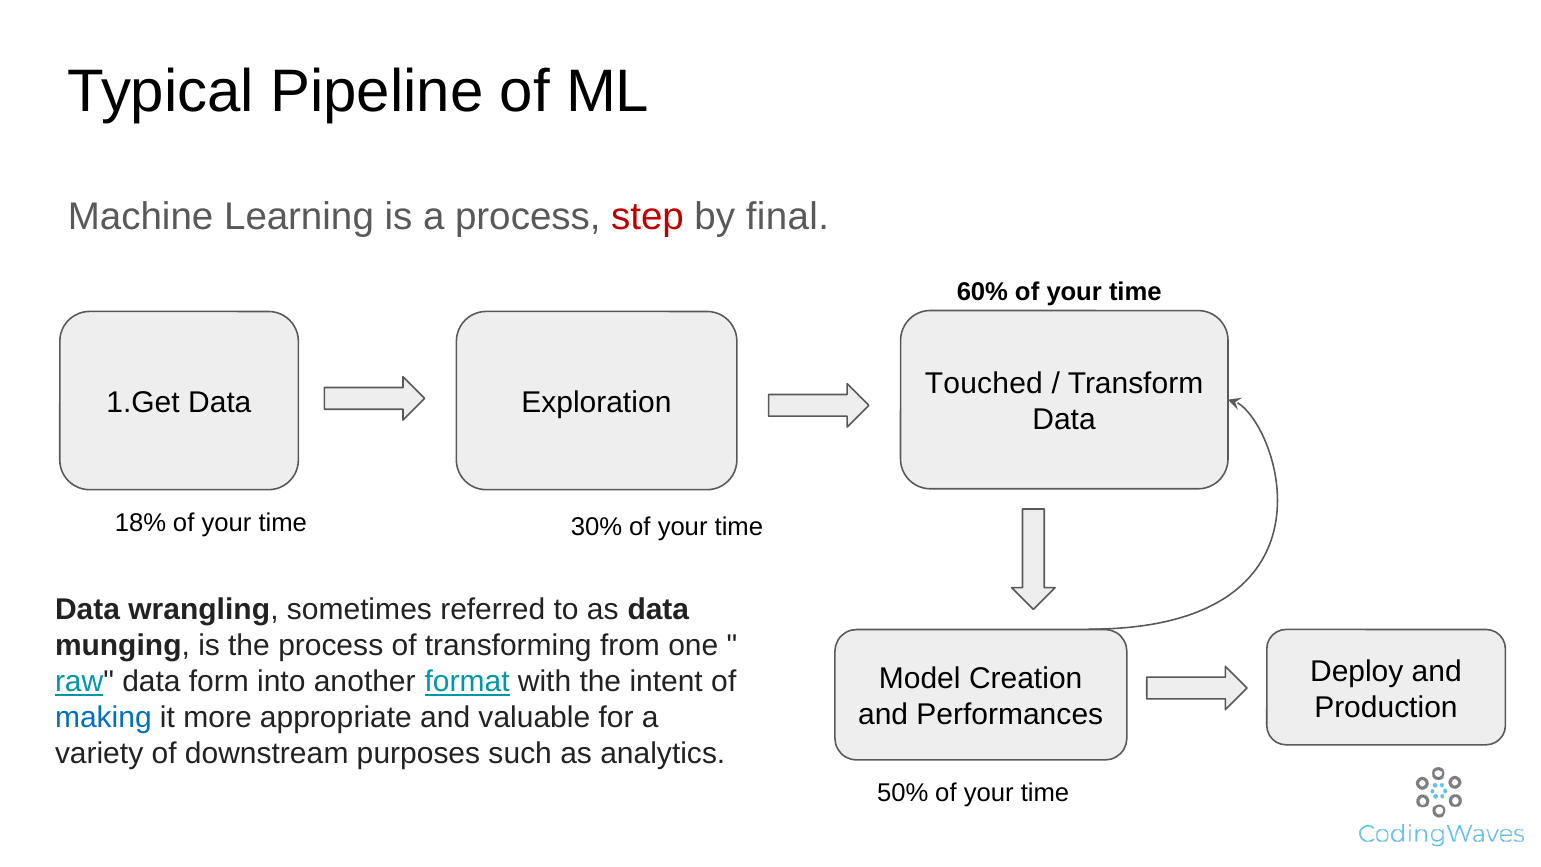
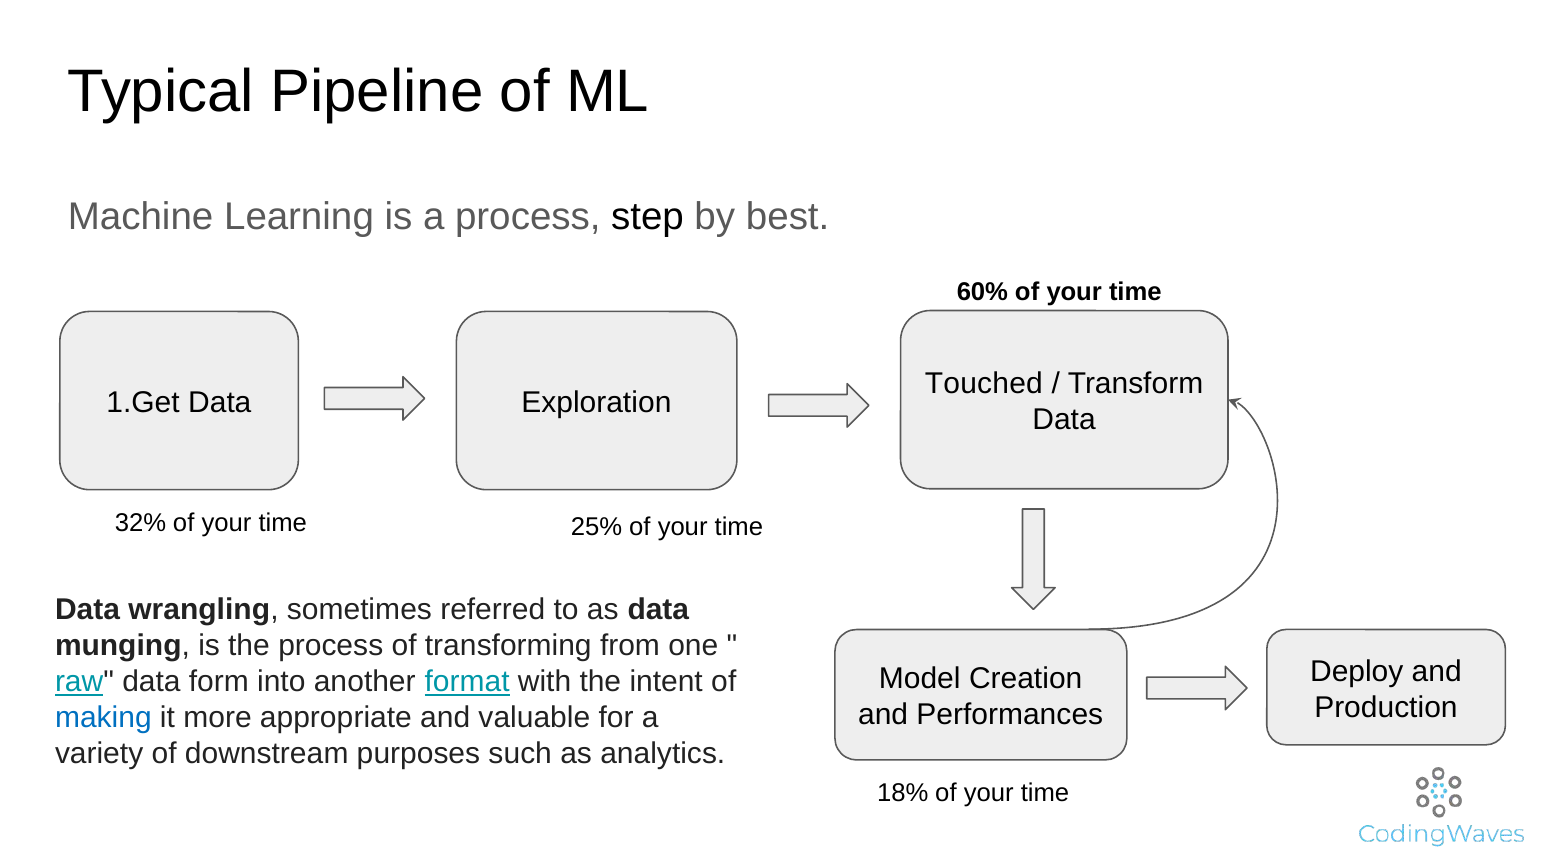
step colour: red -> black (647, 217)
final: final -> best (788, 217)
18%: 18% -> 32% (140, 523)
30%: 30% -> 25% (597, 527)
50%: 50% -> 18% (903, 792)
